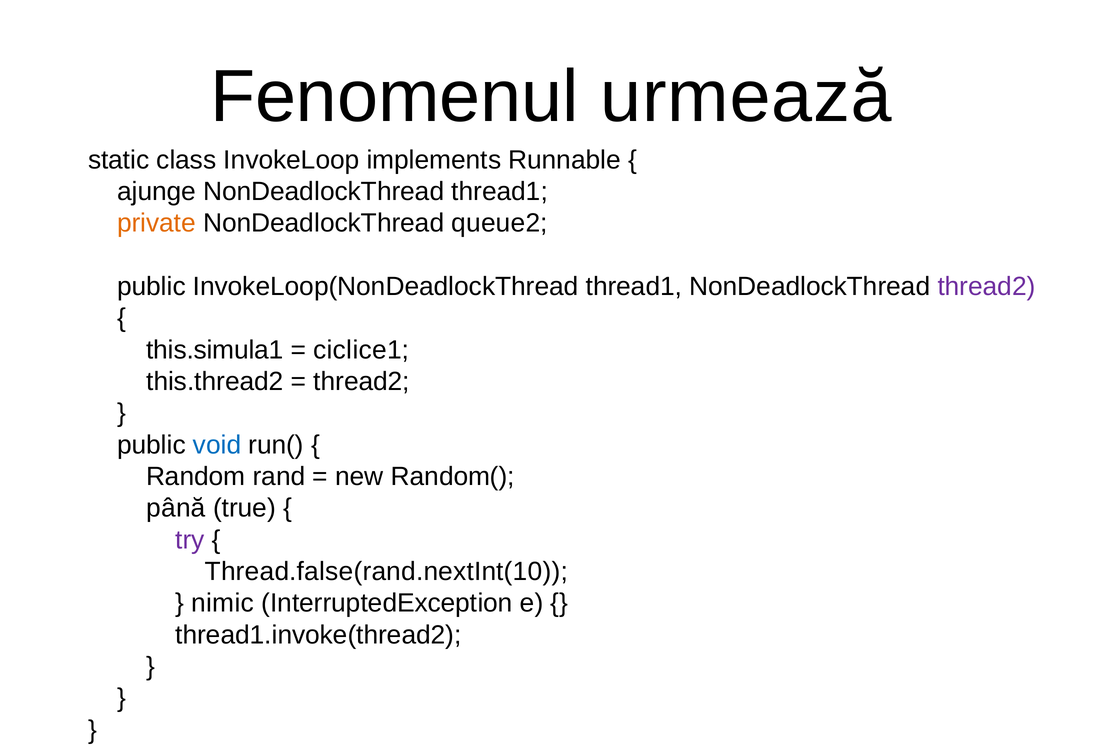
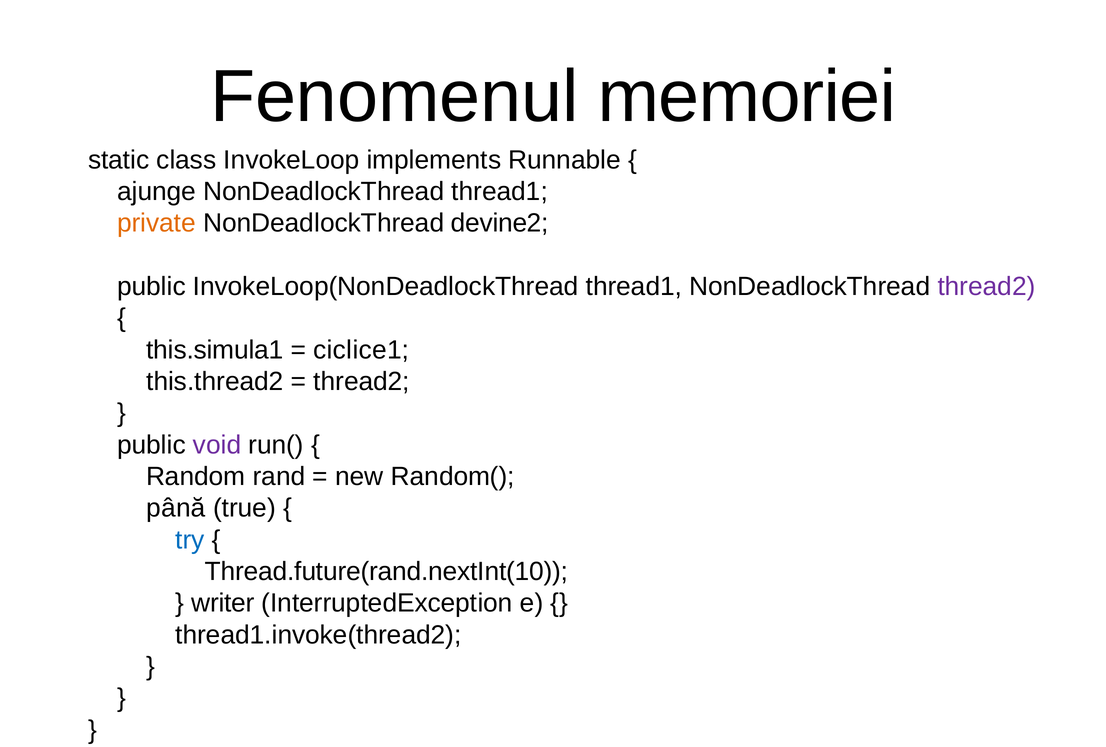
urmează: urmează -> memoriei (747, 97)
queue2: queue2 -> devine2 (500, 223)
void colour: blue -> purple (217, 445)
try colour: purple -> blue (190, 540)
Thread.false(rand.nextInt(10: Thread.false(rand.nextInt(10 -> Thread.future(rand.nextInt(10 (387, 572)
nimic: nimic -> writer (223, 604)
